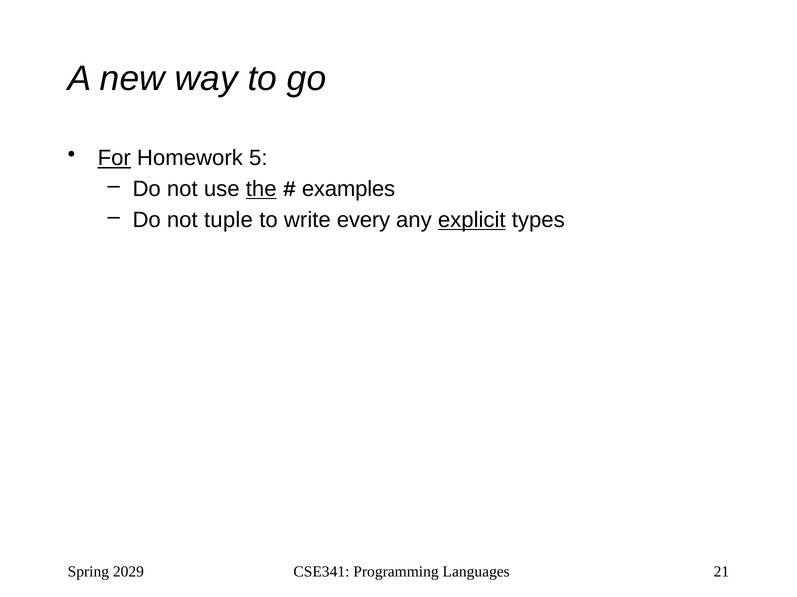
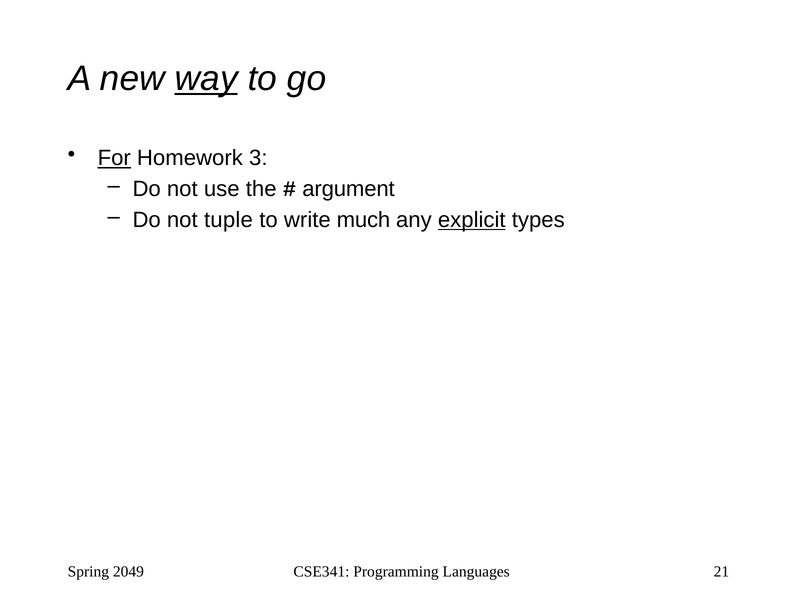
way underline: none -> present (206, 79)
5: 5 -> 3 (258, 158)
the underline: present -> none (261, 189)
examples: examples -> argument (348, 189)
every: every -> much (363, 220)
2029: 2029 -> 2049 (128, 572)
